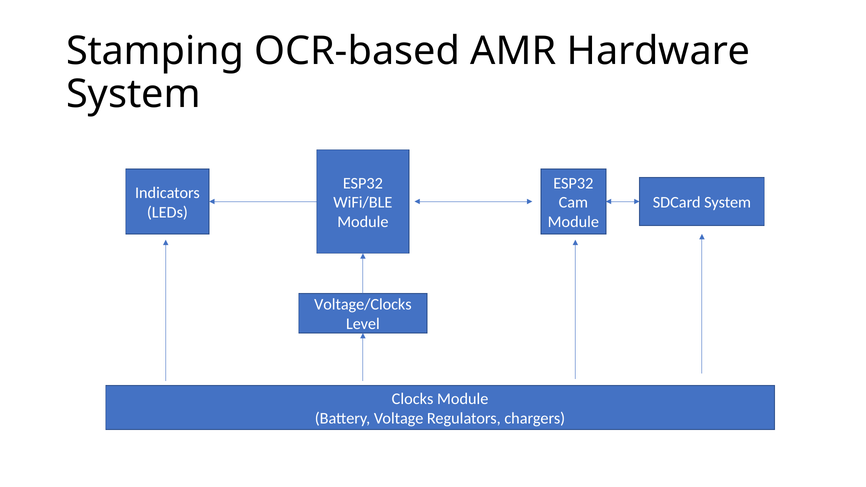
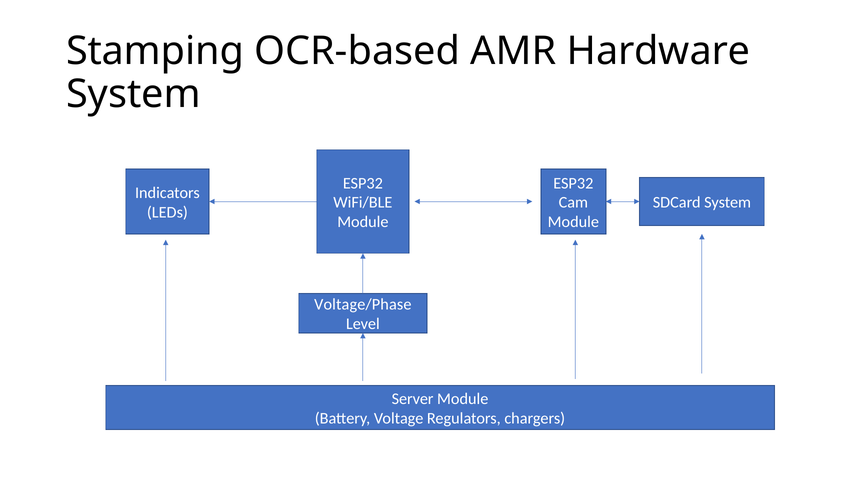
Voltage/Clocks: Voltage/Clocks -> Voltage/Phase (363, 305)
Clocks: Clocks -> Server (413, 399)
